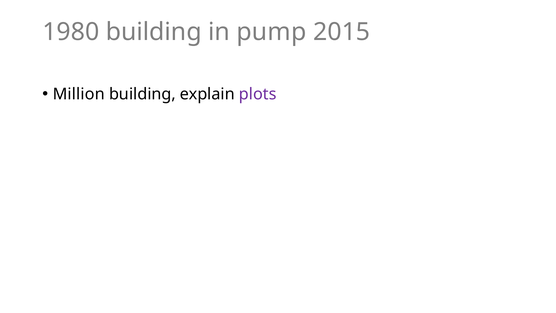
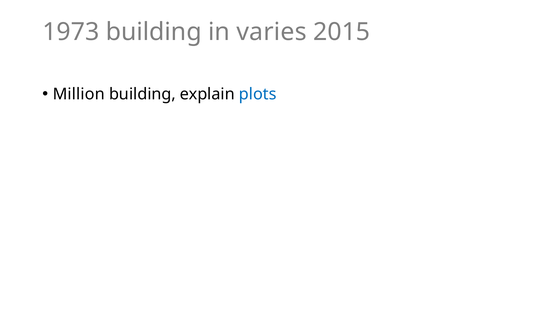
1980: 1980 -> 1973 (71, 32)
pump: pump -> varies (271, 32)
plots colour: purple -> blue (258, 94)
